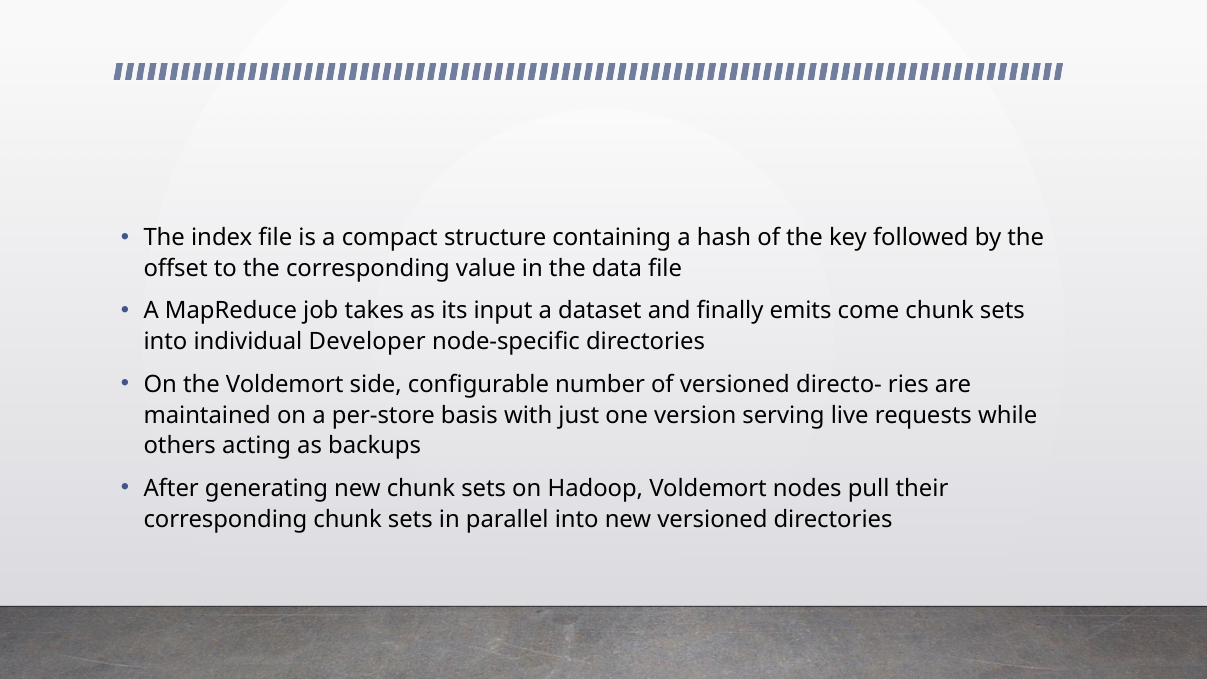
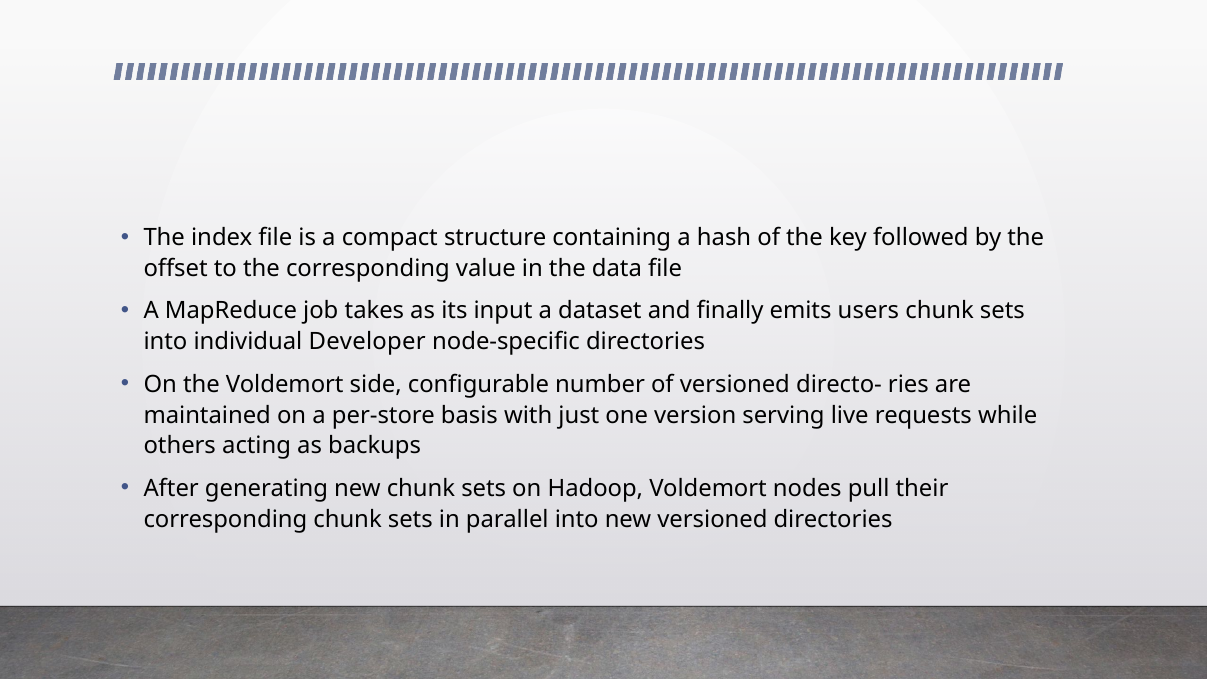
come: come -> users (868, 311)
